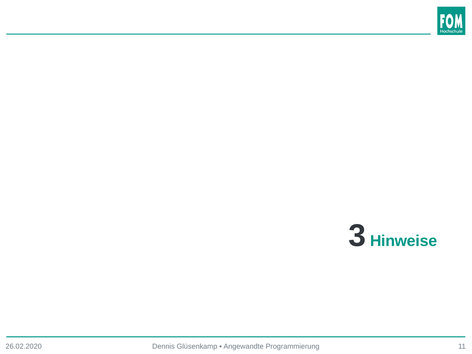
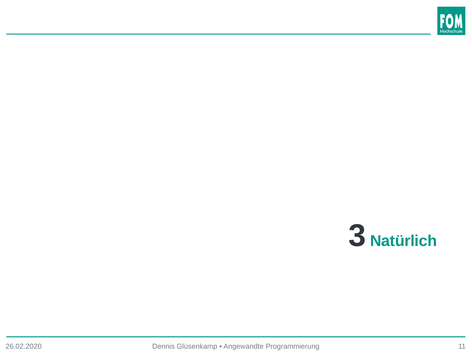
Hinweise: Hinweise -> Natürlich (404, 241)
